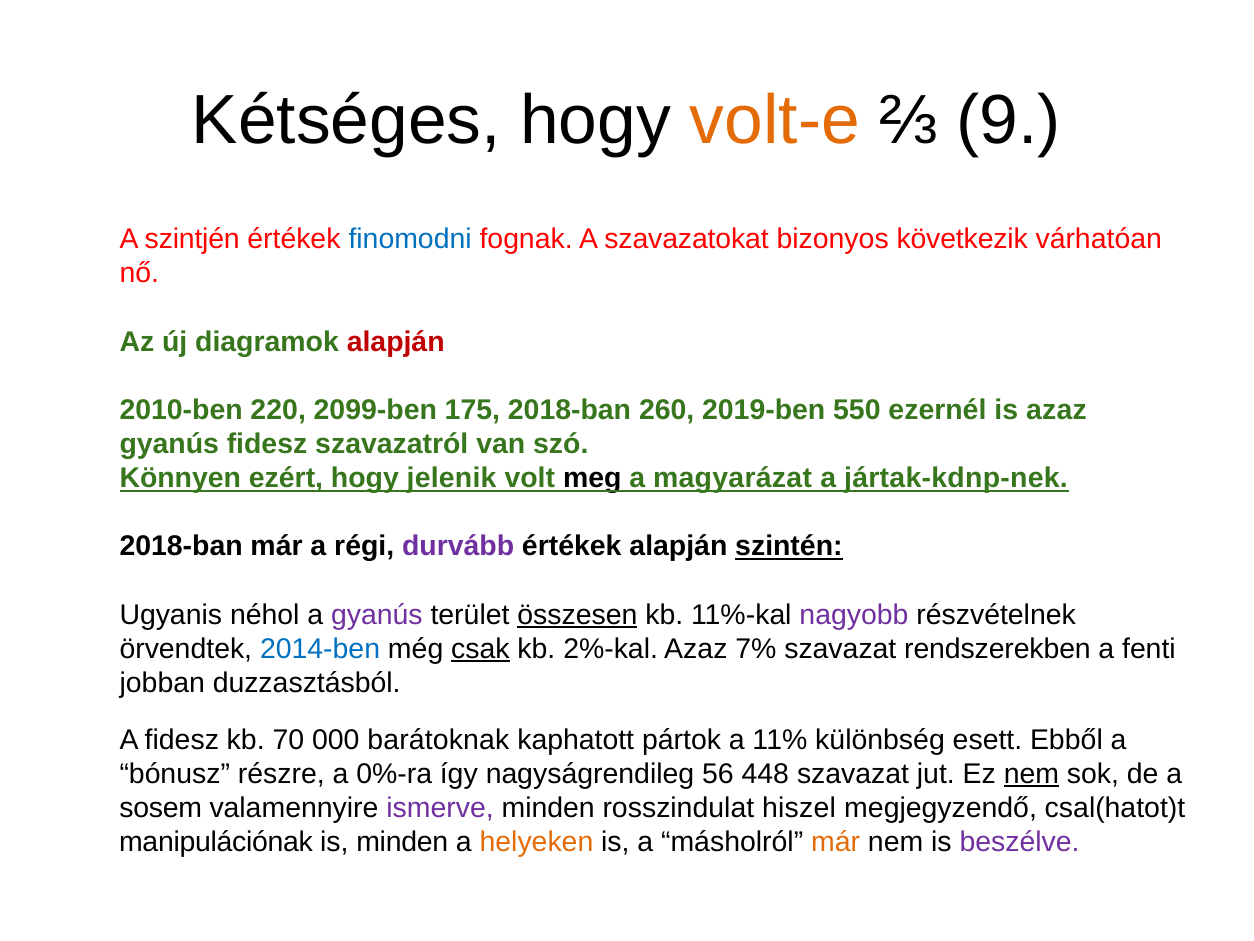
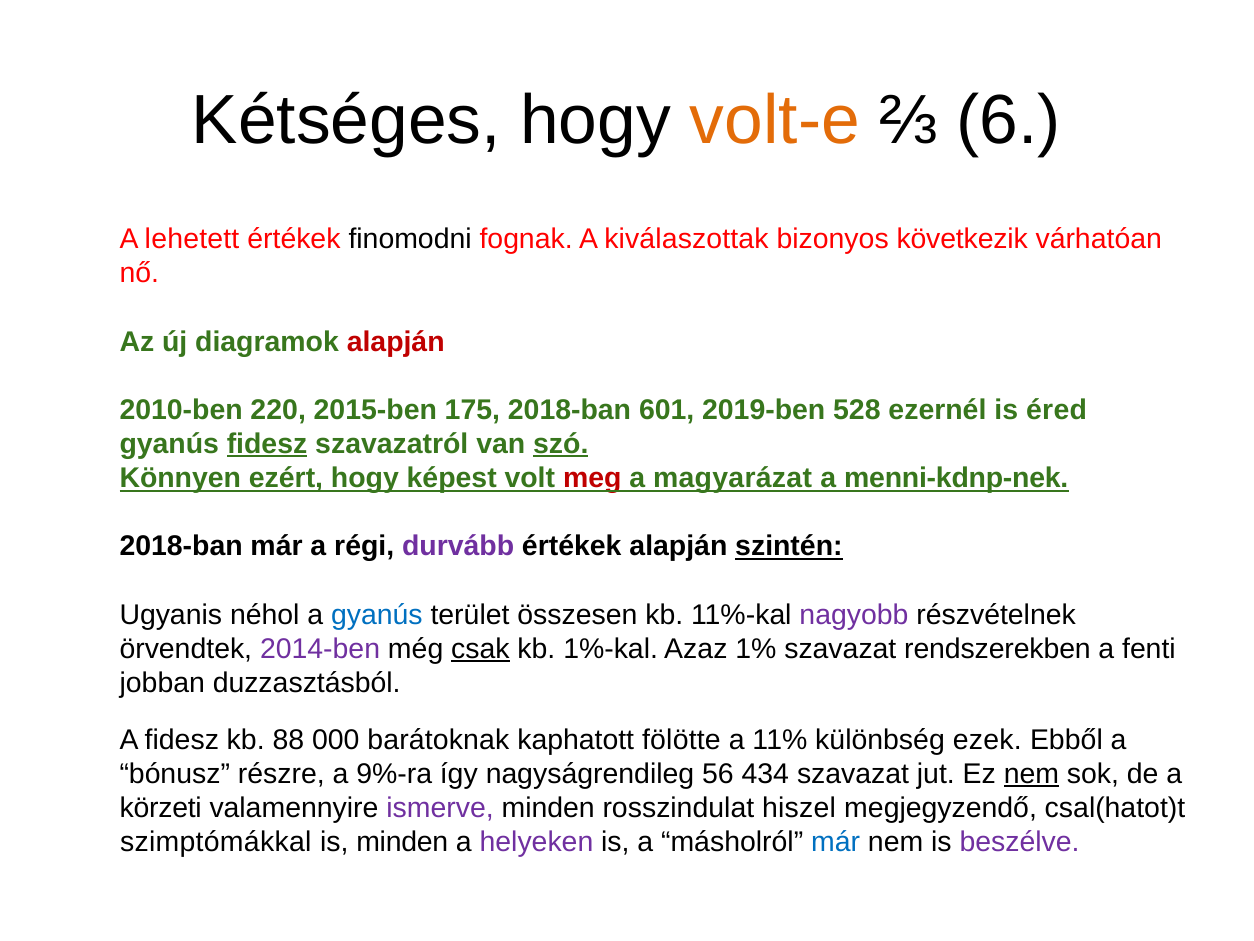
9: 9 -> 6 (1009, 121)
szintjén: szintjén -> lehetett (192, 239)
finomodni colour: blue -> black (410, 239)
szavazatokat: szavazatokat -> kiválaszottak (686, 239)
2099-ben: 2099-ben -> 2015-ben (375, 410)
260: 260 -> 601 (667, 410)
550: 550 -> 528 (857, 410)
is azaz: azaz -> éred (1057, 410)
fidesz underline: none -> present (267, 444)
szó underline: none -> present (561, 444)
jelenik: jelenik -> képest (452, 478)
meg colour: black -> red (592, 478)
jártak-kdnp-nek: jártak-kdnp-nek -> menni-kdnp-nek (956, 478)
gyanús colour: purple -> blue (377, 614)
összesen underline: present -> none (577, 614)
2014-ben colour: blue -> purple (320, 649)
2%-kal: 2%-kal -> 1%-kal (611, 649)
7%: 7% -> 1% (756, 649)
70: 70 -> 88 (288, 739)
pártok: pártok -> fölötte (681, 739)
esett: esett -> ezek (987, 739)
0%-ra: 0%-ra -> 9%-ra (394, 773)
448: 448 -> 434 (765, 773)
sosem: sosem -> körzeti (161, 807)
manipulációnak: manipulációnak -> szimptómákkal (216, 842)
helyeken colour: orange -> purple (536, 842)
már colour: orange -> blue (836, 842)
